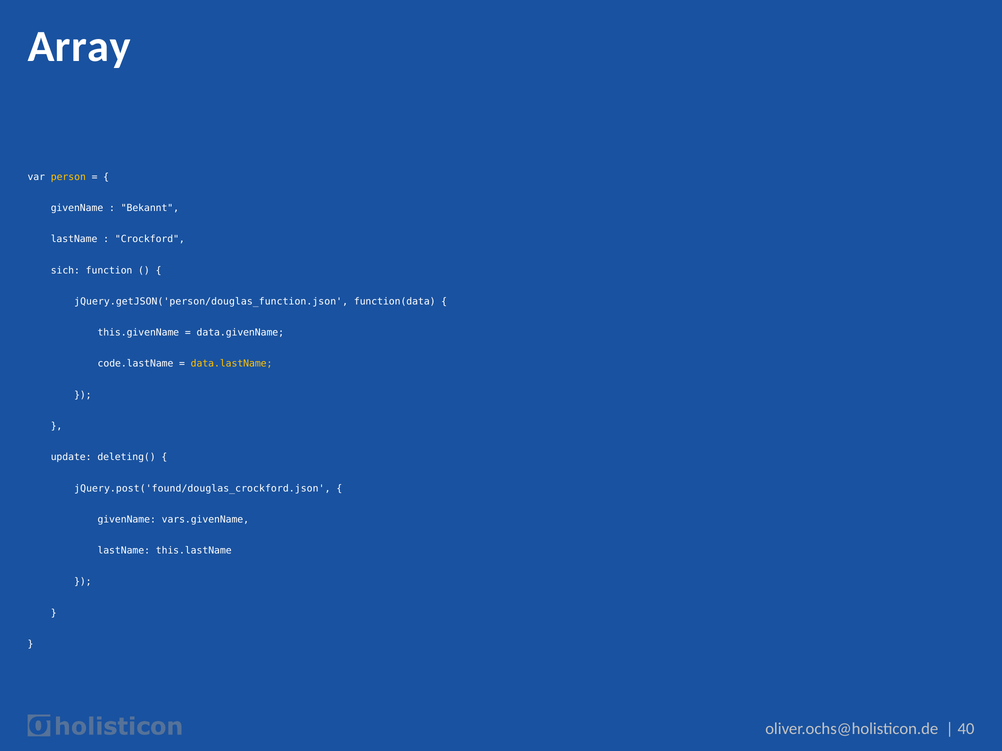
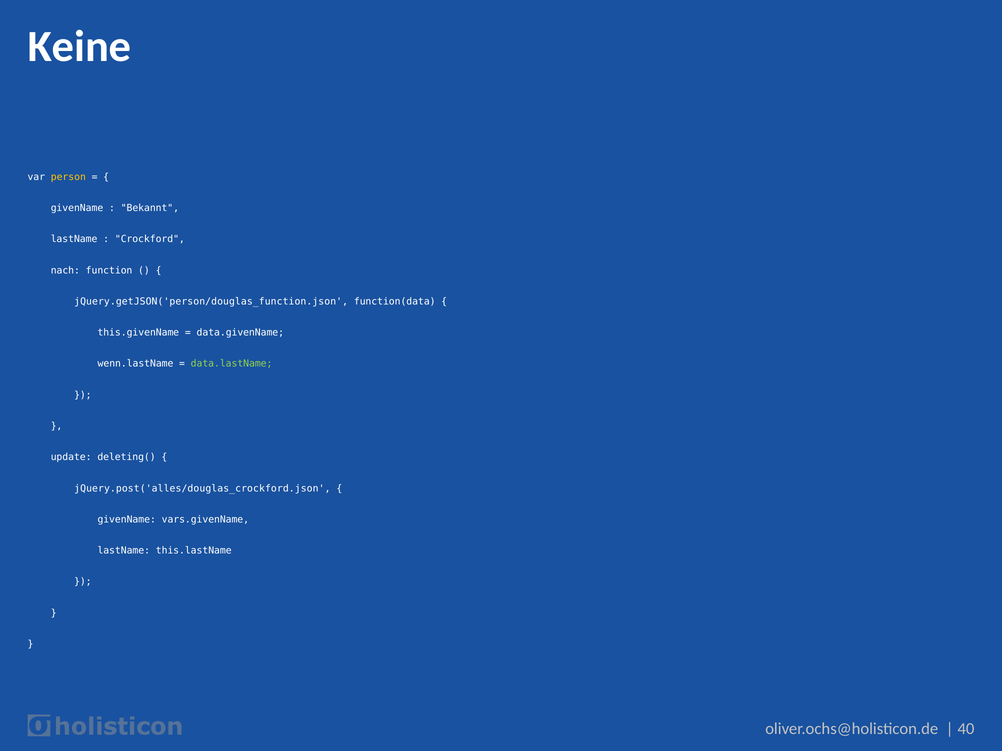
Array: Array -> Keine (79, 46)
sich: sich -> nach (65, 271)
code.lastName: code.lastName -> wenn.lastName (136, 364)
data.lastName colour: yellow -> light green (232, 364)
jQuery.post('found/douglas_crockford.json: jQuery.post('found/douglas_crockford.json -> jQuery.post('alles/douglas_crockford.json (202, 489)
